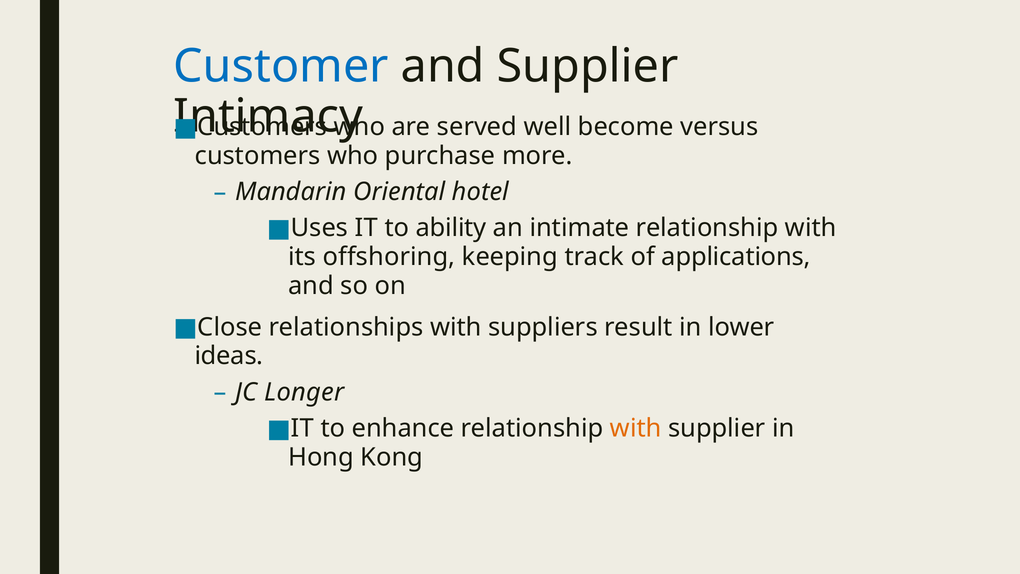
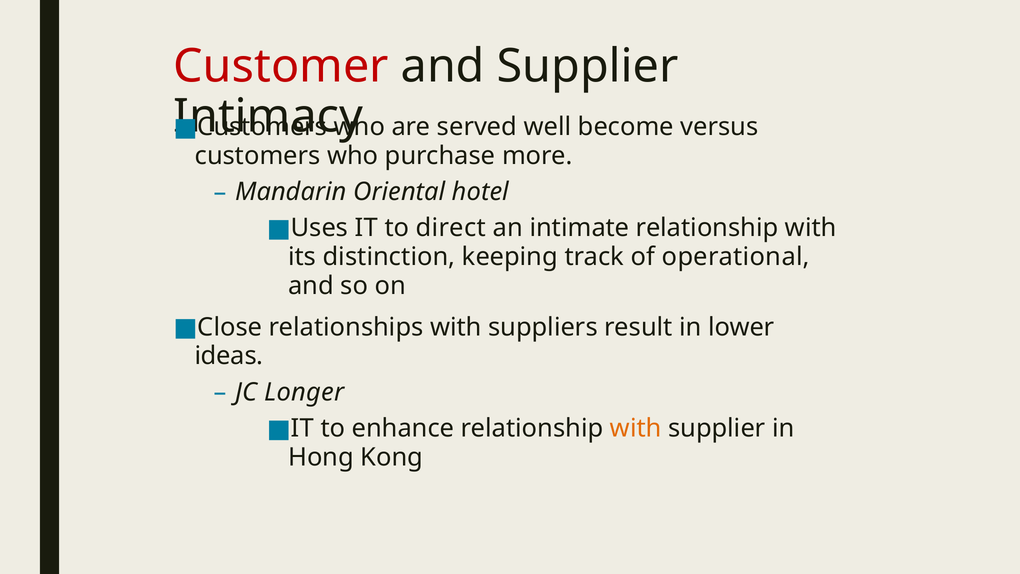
Customer colour: blue -> red (281, 66)
ability: ability -> direct (451, 228)
offshoring: offshoring -> distinction (389, 257)
applications: applications -> operational (736, 257)
